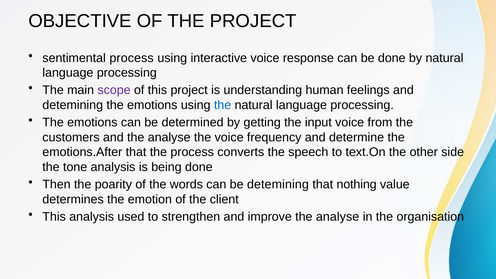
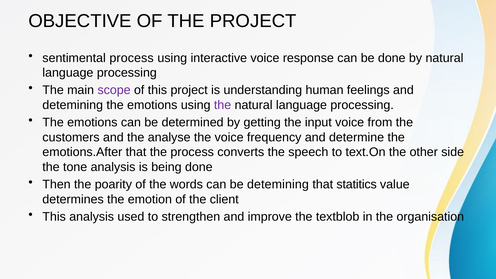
the colour: blue -> purple (223, 105)
nothing: nothing -> statitics (357, 184)
improve the analyse: analyse -> textblob (338, 217)
